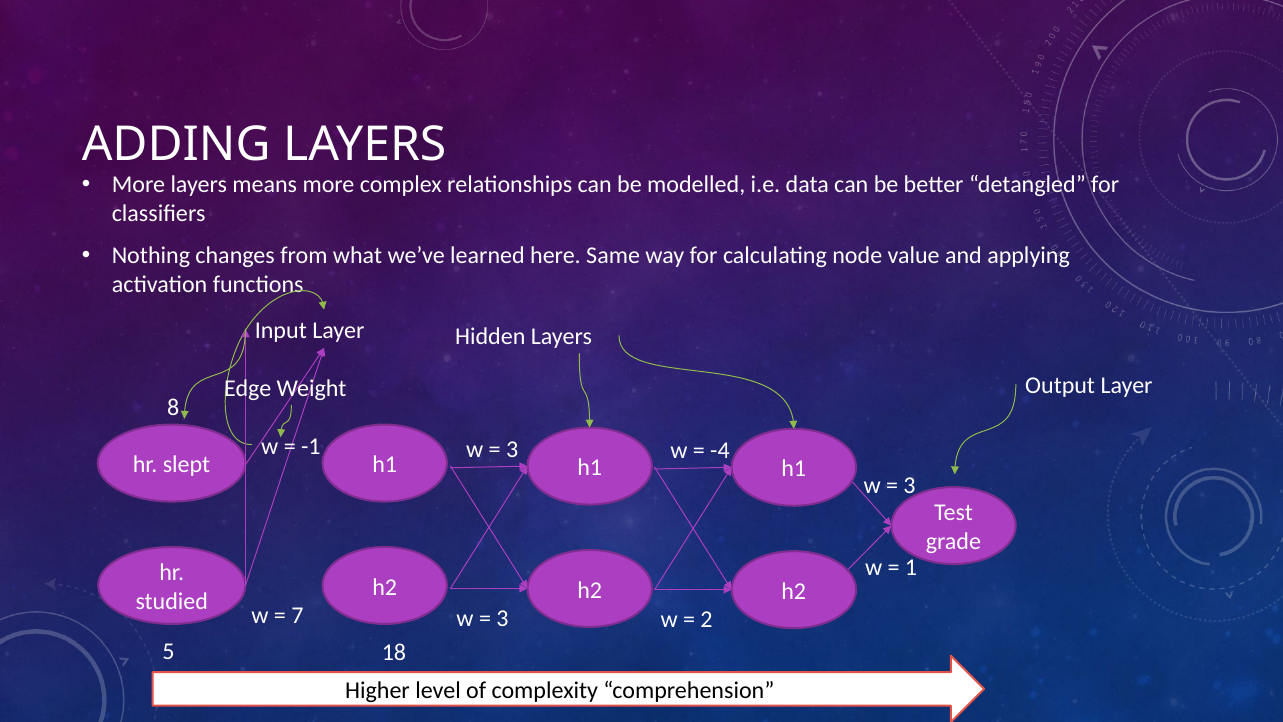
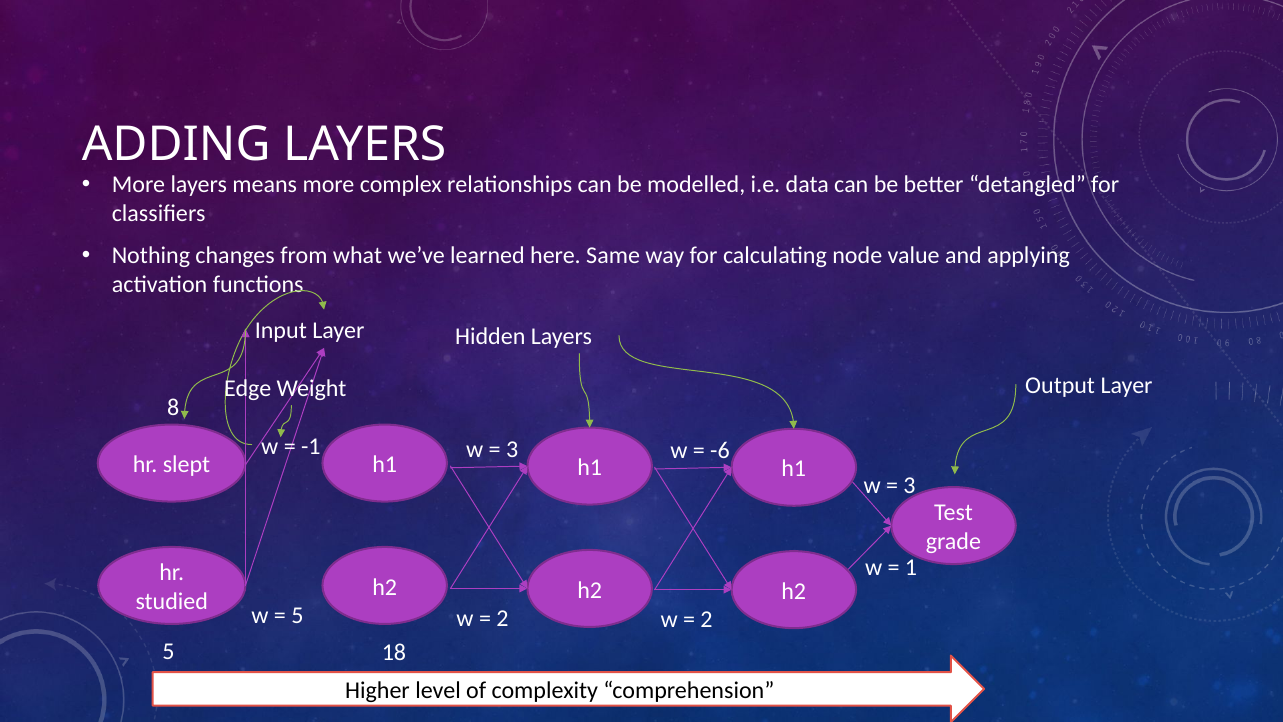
-4: -4 -> -6 (720, 450)
7: 7 -> 5 (297, 615)
3: 3 -> 2 (502, 618)
